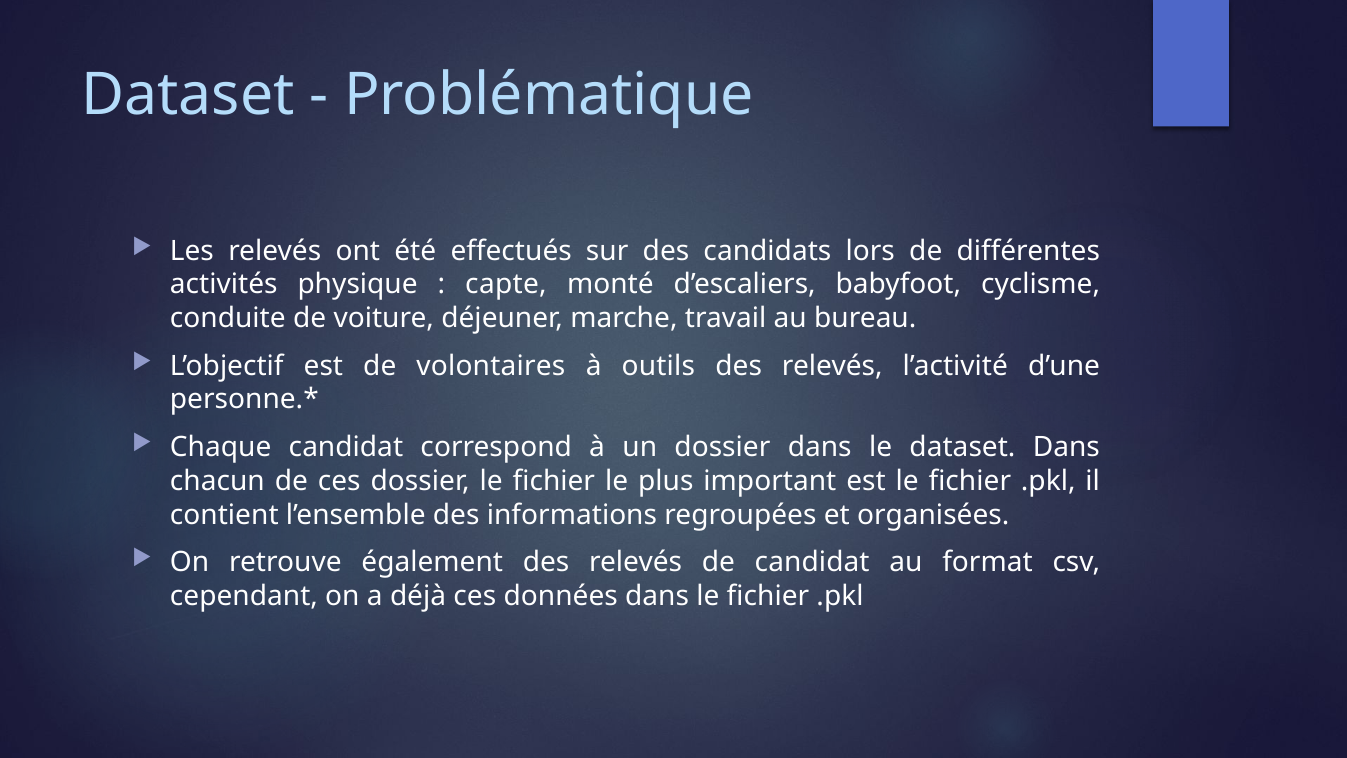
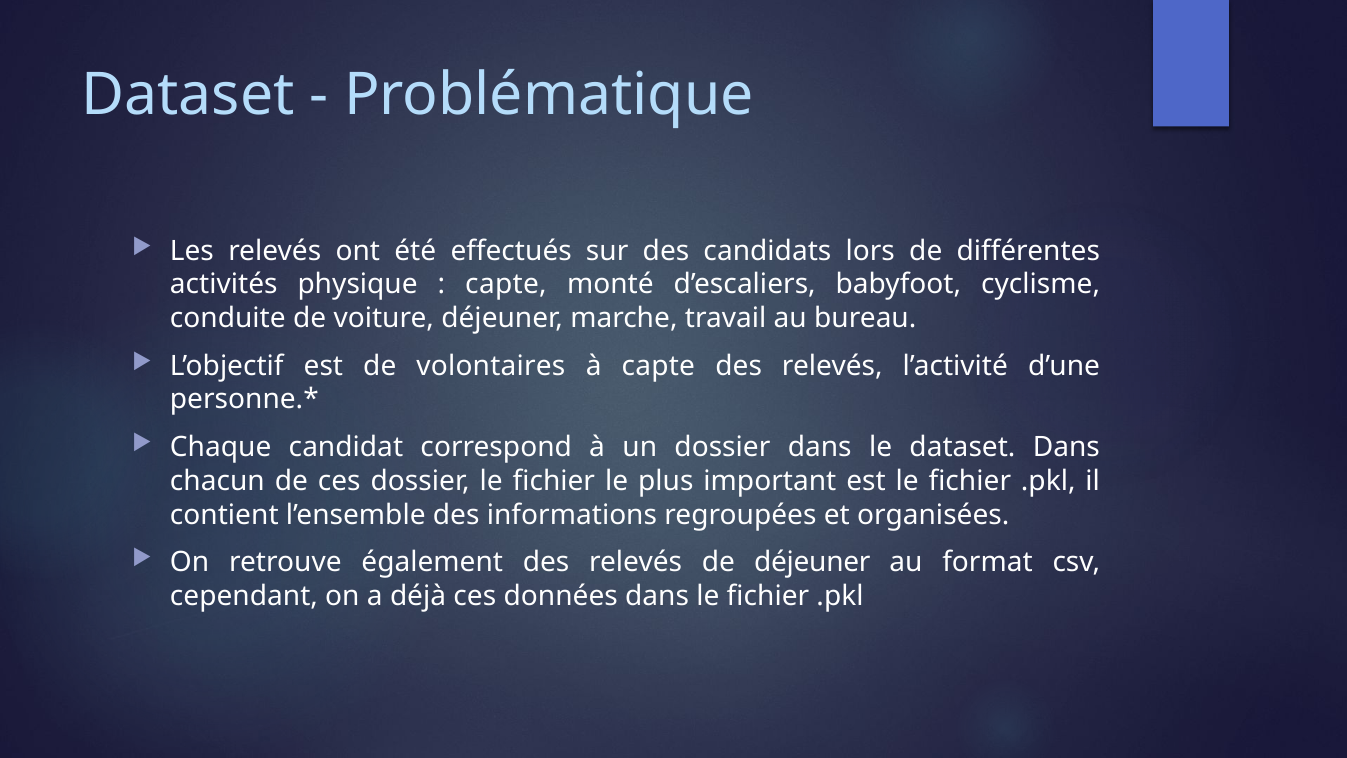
à outils: outils -> capte (658, 366)
de candidat: candidat -> déjeuner (812, 562)
